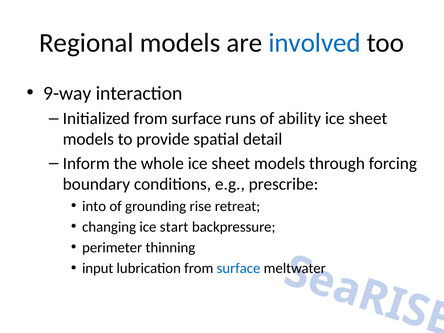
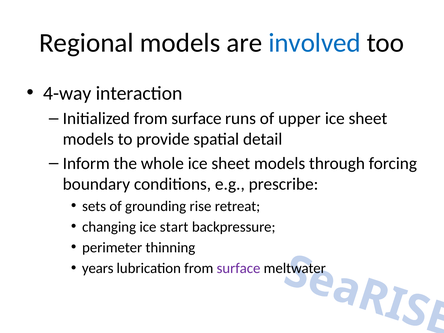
9-way: 9-way -> 4-way (67, 93)
ability: ability -> upper (299, 119)
into: into -> sets (94, 206)
input: input -> years (98, 268)
surface colour: blue -> purple (239, 268)
